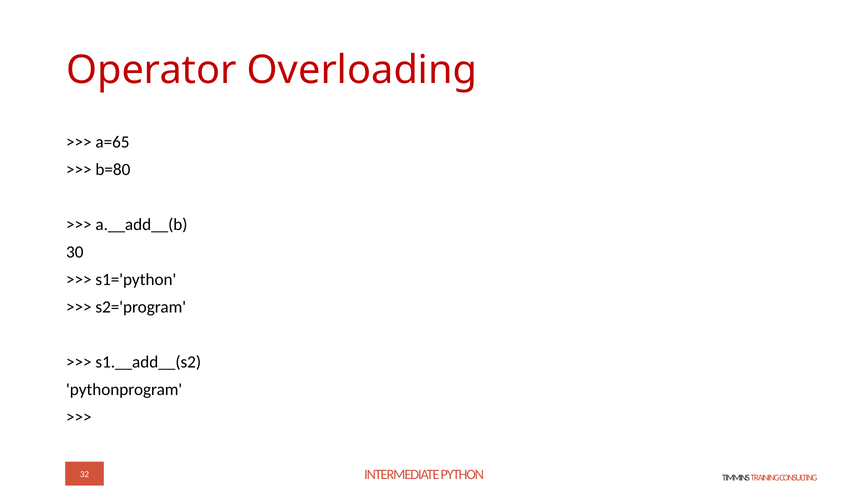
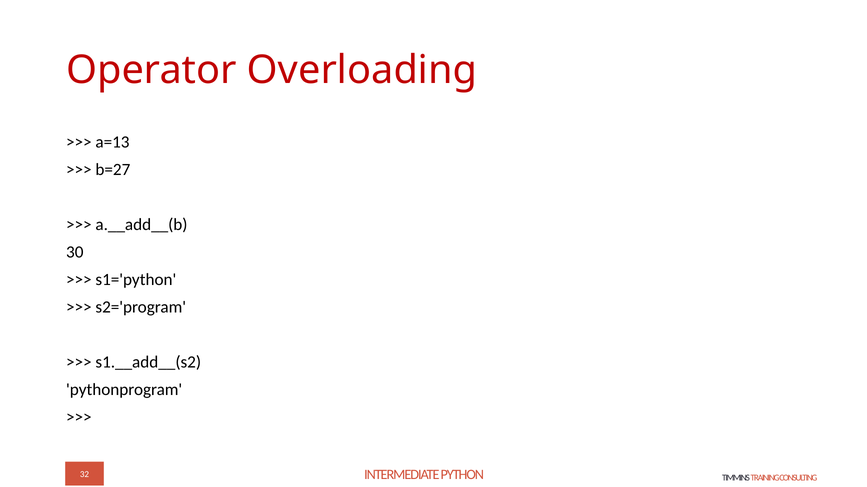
a=65: a=65 -> a=13 (112, 142)
b=80: b=80 -> b=27 (113, 170)
